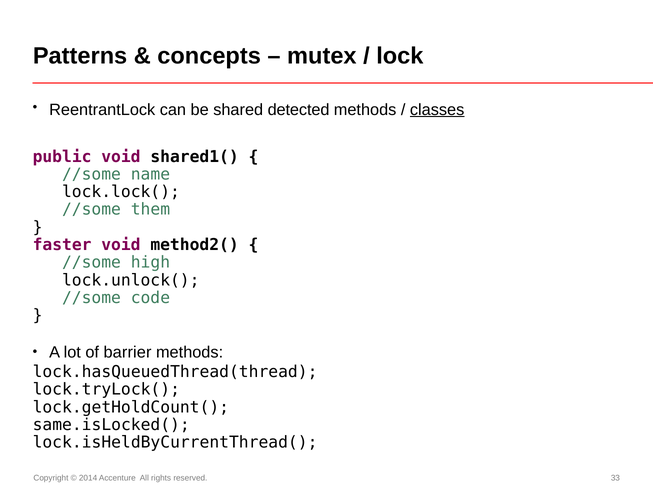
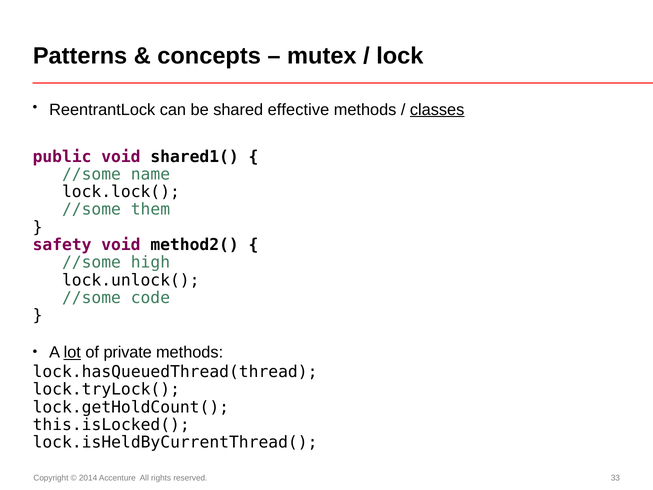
detected: detected -> effective (298, 110)
faster: faster -> safety (62, 245)
lot underline: none -> present (72, 352)
barrier: barrier -> private (128, 352)
same.isLocked(: same.isLocked( -> this.isLocked( (111, 425)
